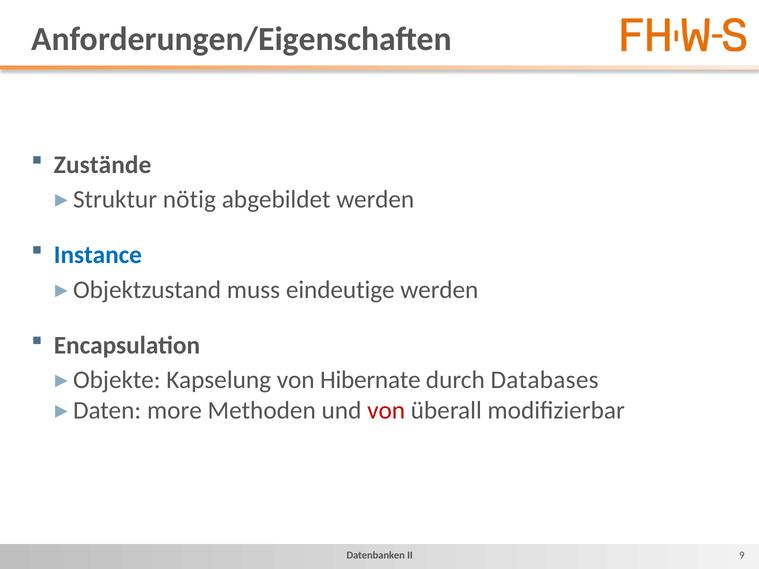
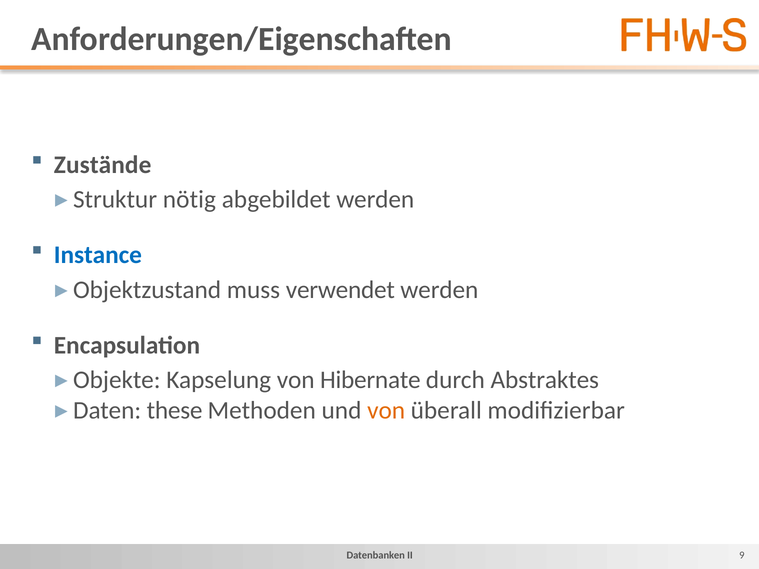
eindeutige: eindeutige -> verwendet (340, 290)
Databases: Databases -> Abstraktes (545, 380)
more: more -> these (175, 410)
von colour: red -> orange (386, 410)
